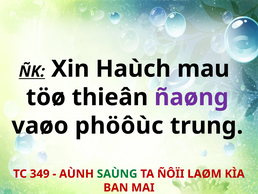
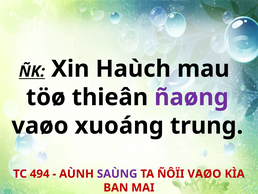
phöôùc: phöôùc -> xuoáng (119, 125)
349: 349 -> 494 (40, 173)
SAÙNG colour: green -> purple (117, 173)
ÑÔÏI LAØM: LAØM -> VAØO (204, 173)
